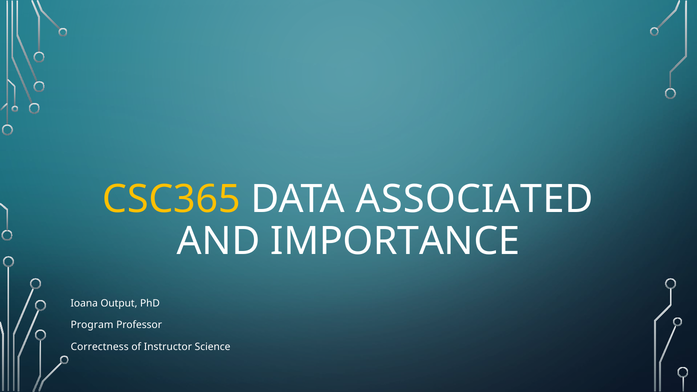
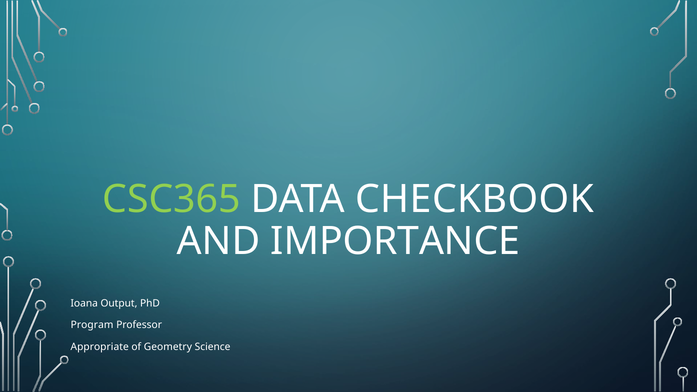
CSC365 colour: yellow -> light green (171, 199)
ASSOCIATED: ASSOCIATED -> CHECKBOOK (475, 199)
Correctness: Correctness -> Appropriate (100, 347)
Instructor: Instructor -> Geometry (168, 347)
